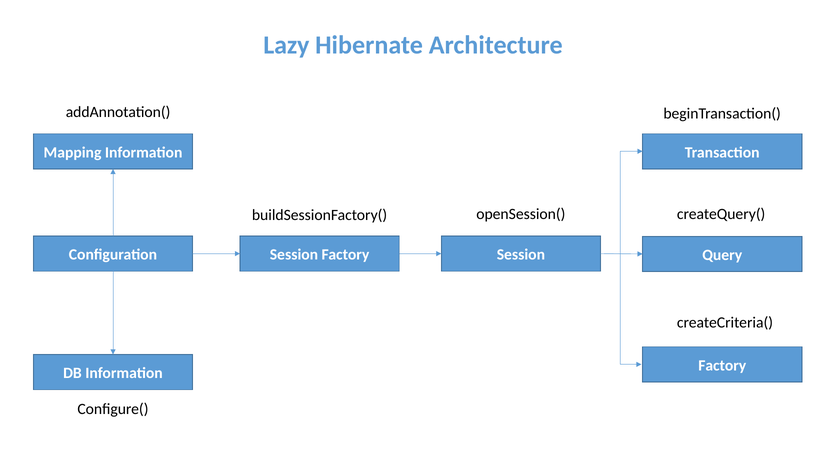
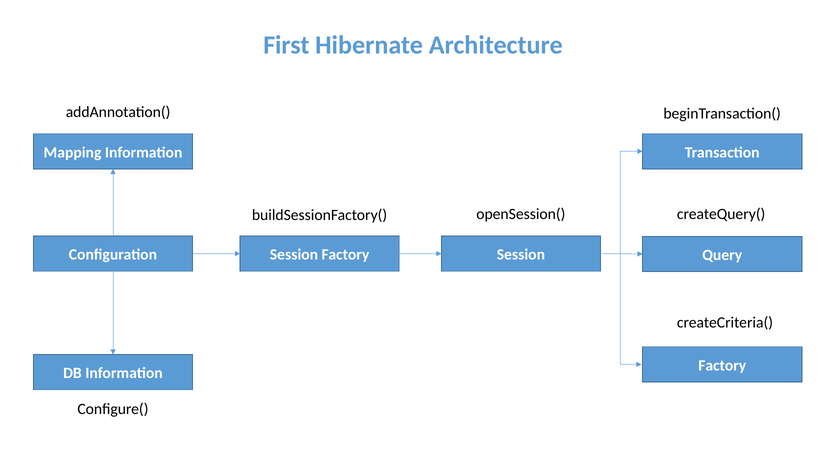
Lazy: Lazy -> First (286, 45)
